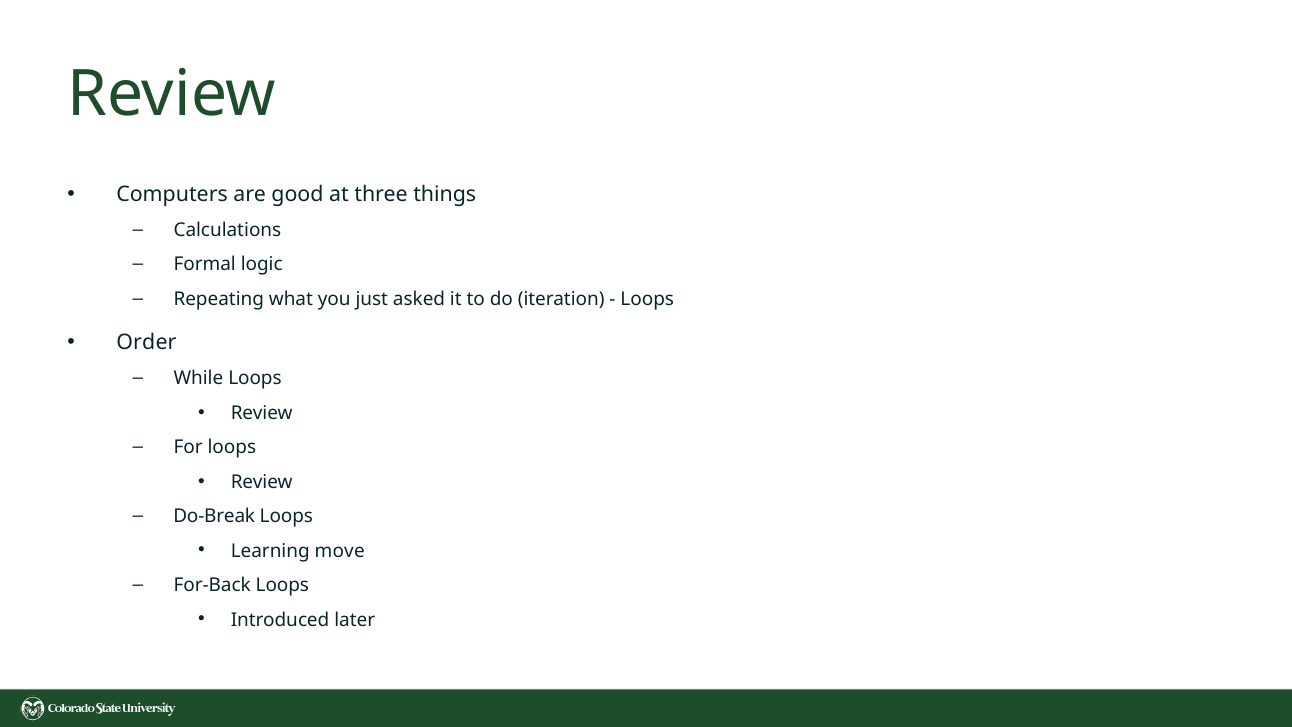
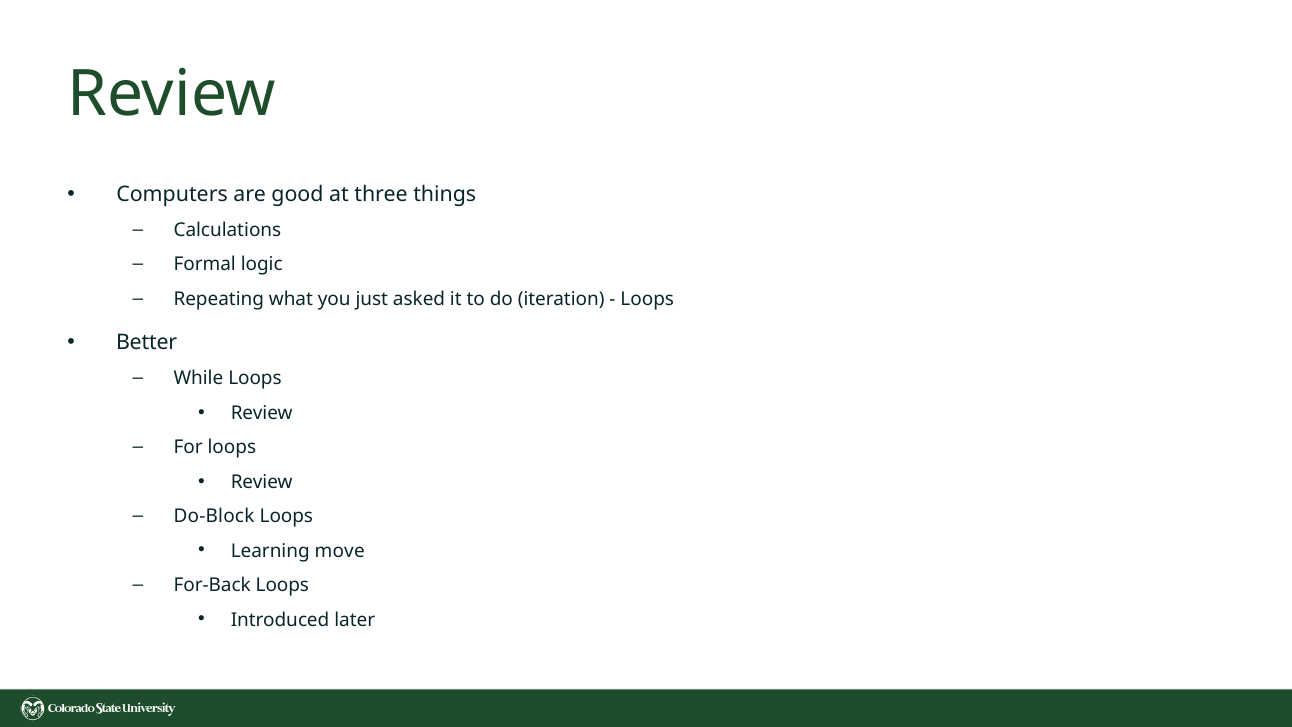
Order: Order -> Better (147, 343)
Do-Break: Do-Break -> Do-Block (214, 516)
